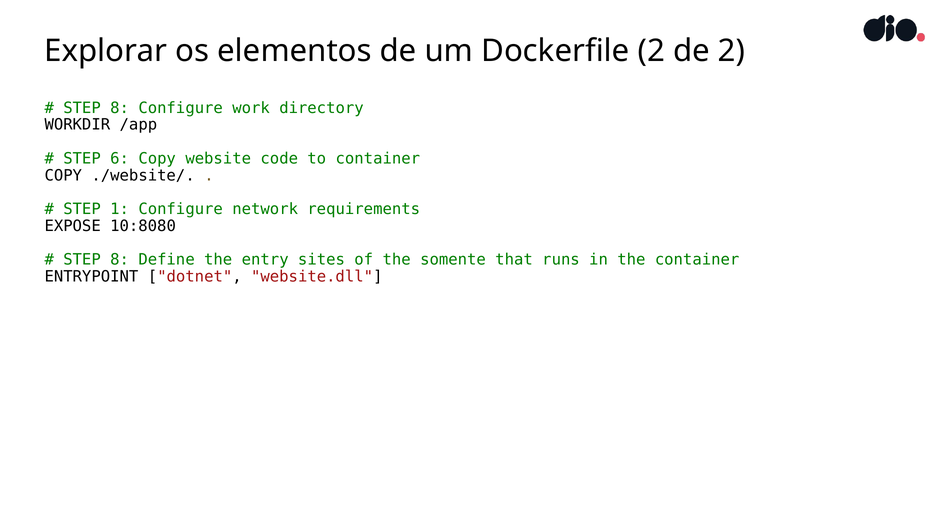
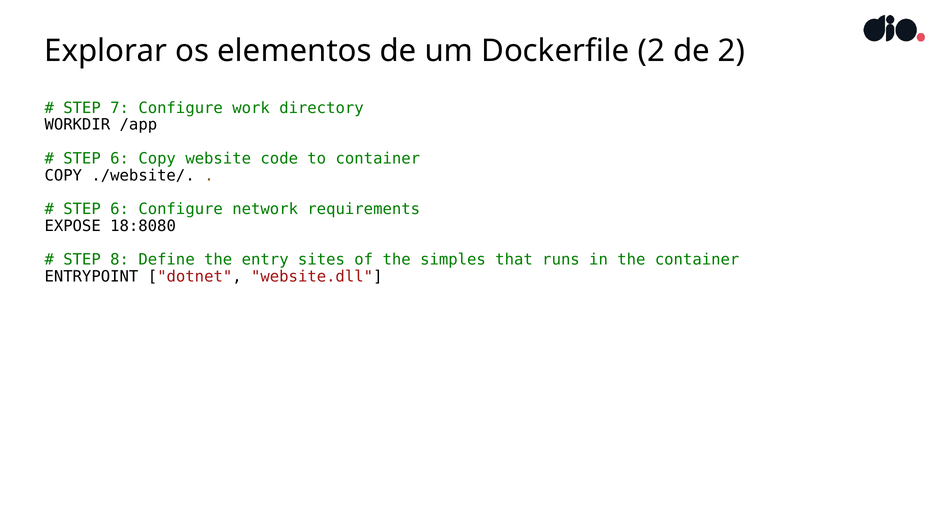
8: 8 -> 7 (120, 108)
1: 1 -> 6 (120, 209)
10:8080: 10:8080 -> 18:8080 (143, 226)
somente: somente -> simples (453, 260)
